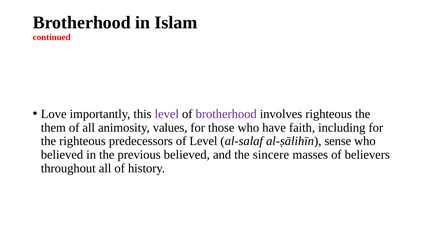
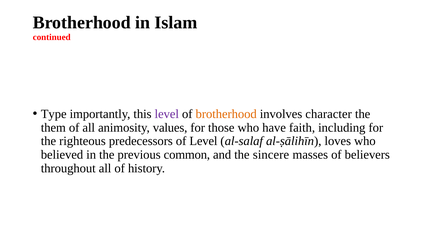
Love: Love -> Type (54, 114)
brotherhood colour: purple -> orange (226, 114)
involves righteous: righteous -> character (329, 114)
sense: sense -> loves (338, 141)
previous believed: believed -> common (187, 155)
